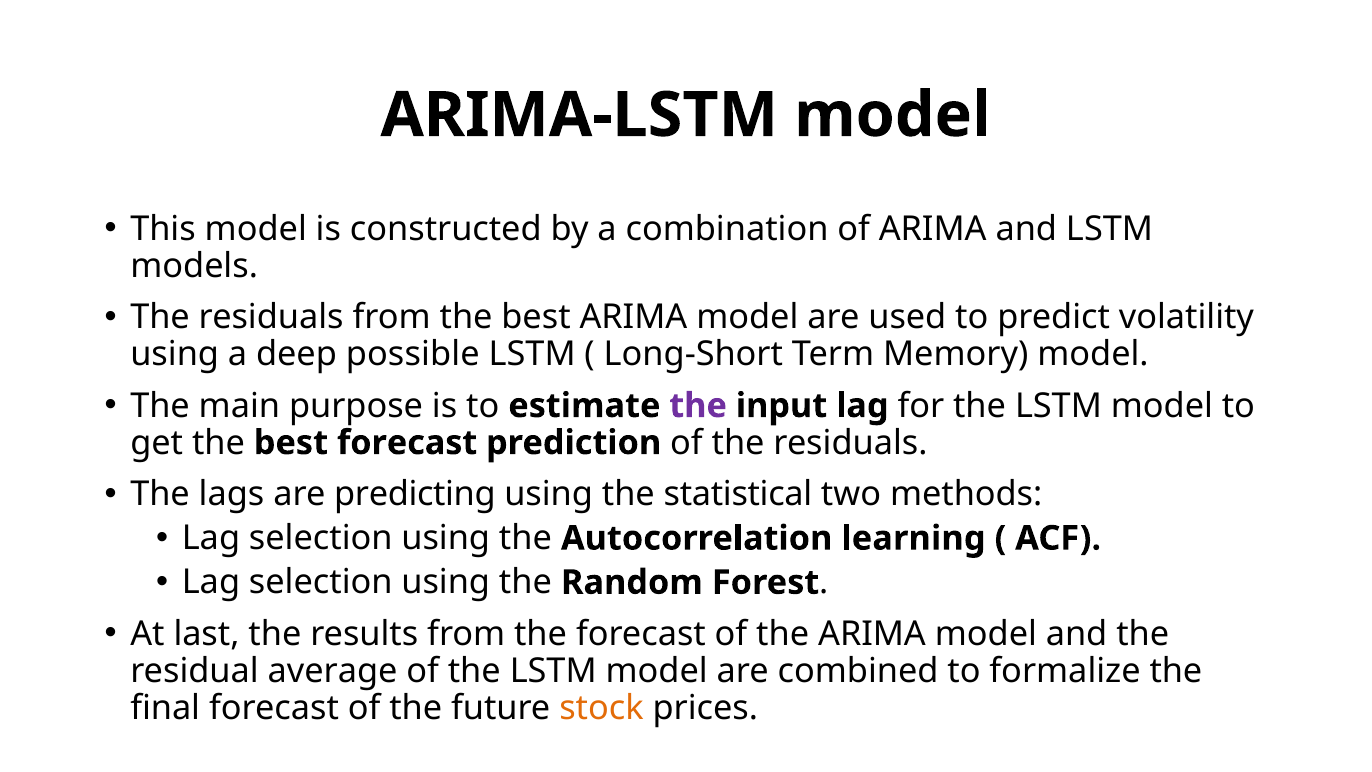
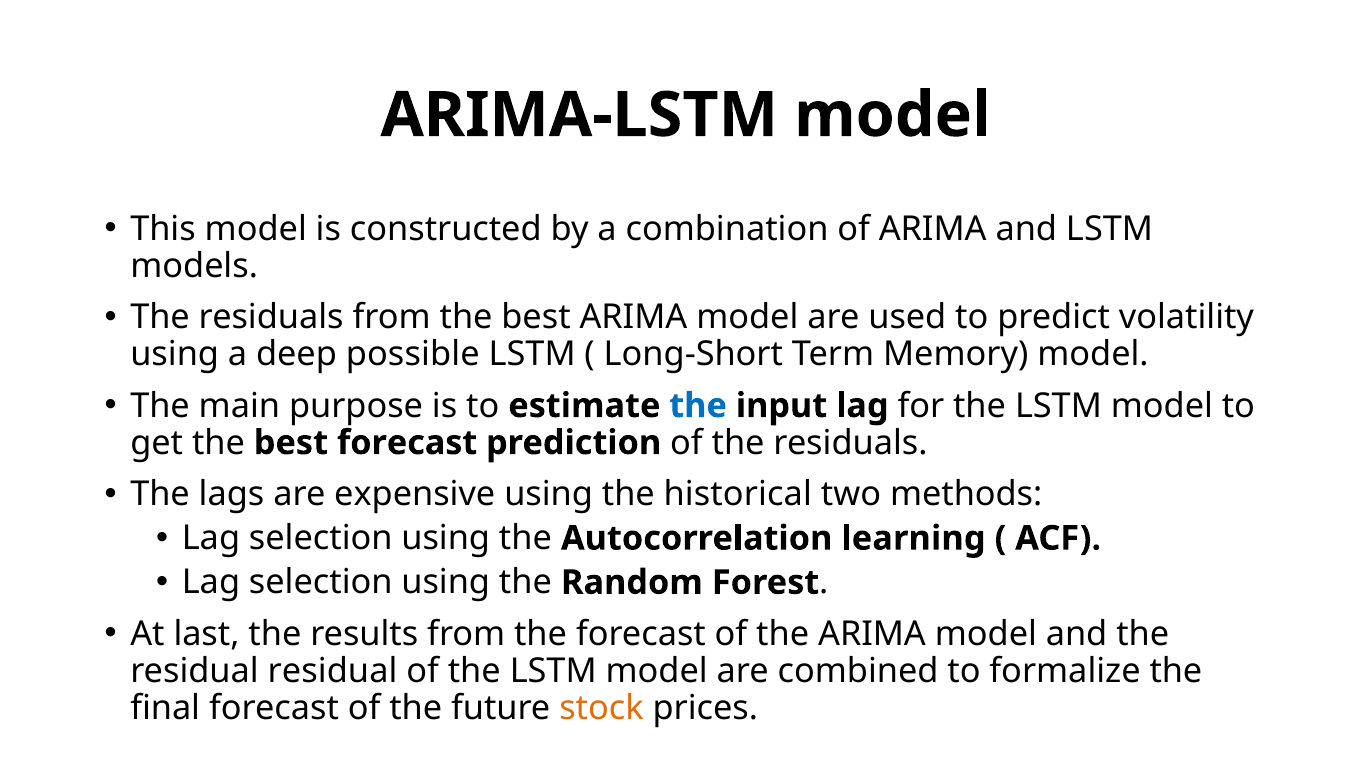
the colour: purple -> blue (698, 406)
predicting: predicting -> expensive (415, 494)
statistical: statistical -> historical (738, 494)
residual average: average -> residual (333, 671)
